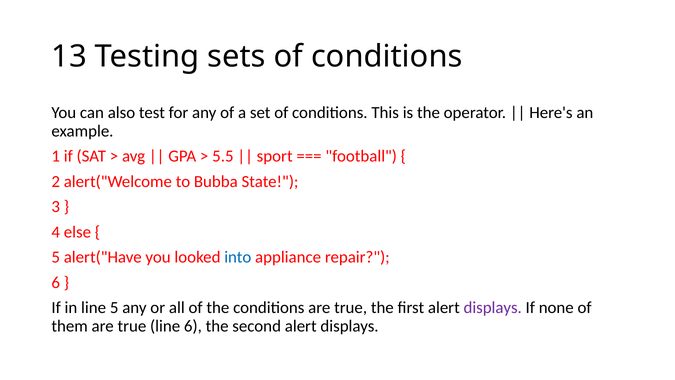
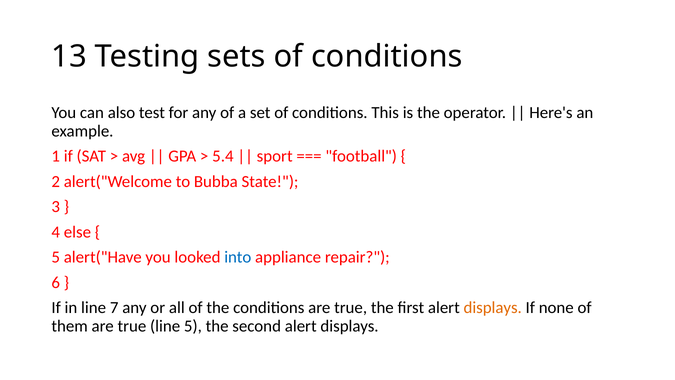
5.5: 5.5 -> 5.4 (223, 156)
line 5: 5 -> 7 (114, 308)
displays colour: purple -> orange (493, 308)
line 6: 6 -> 5 (193, 326)
